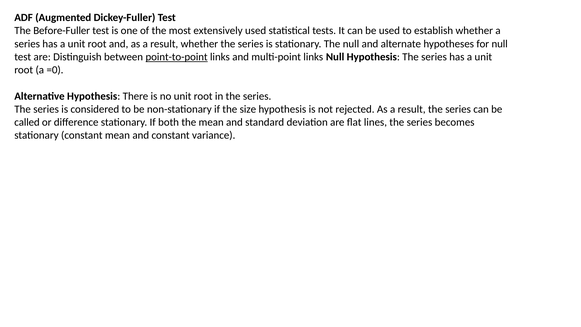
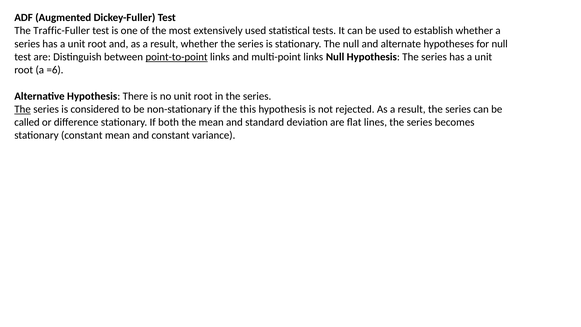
Before-Fuller: Before-Fuller -> Traffic-Fuller (62, 31)
=0: =0 -> =6 (55, 70)
The underline: none -> present (23, 109)
size: size -> this (248, 109)
